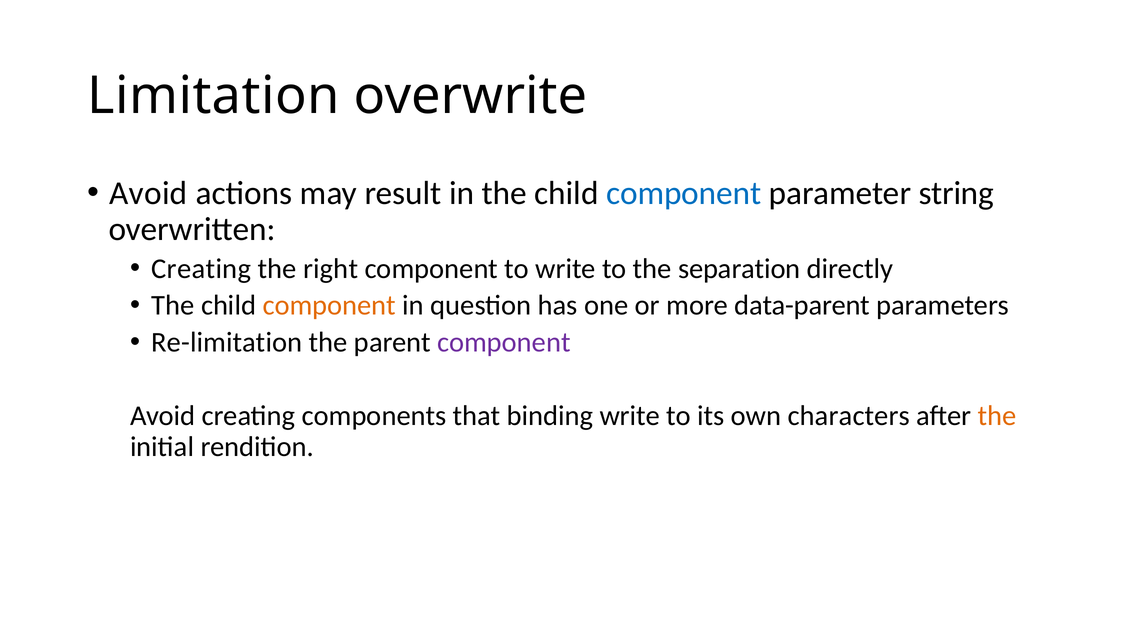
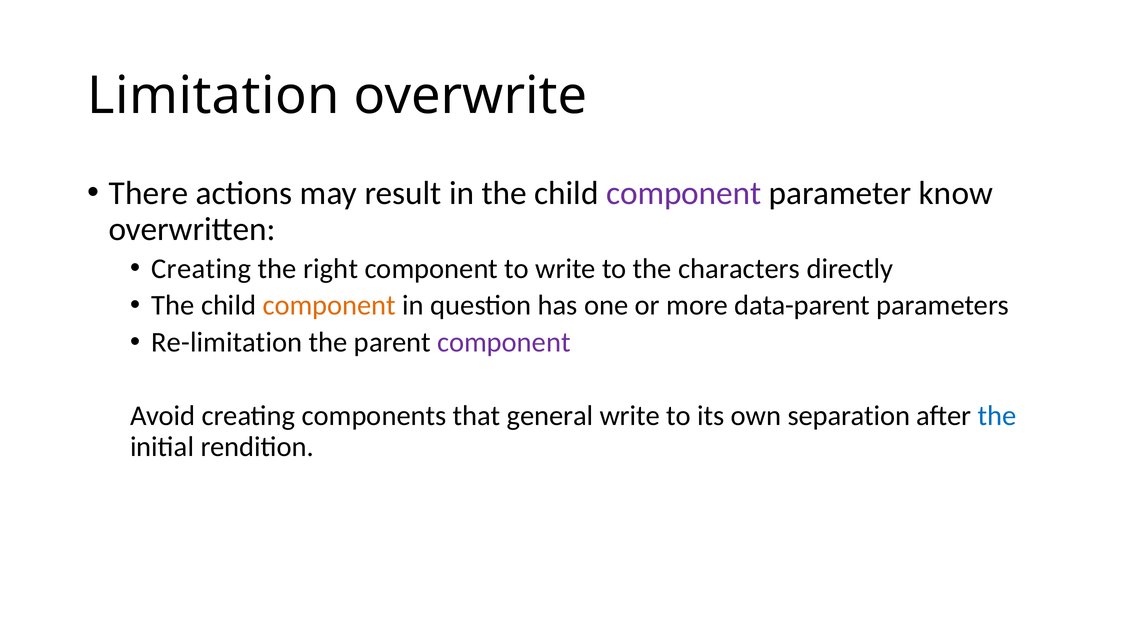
Avoid: Avoid -> There (148, 193)
component colour: blue -> purple (684, 193)
string: string -> know (956, 193)
separation: separation -> characters (739, 269)
binding: binding -> general (550, 416)
characters: characters -> separation (849, 416)
the colour: orange -> blue (997, 416)
